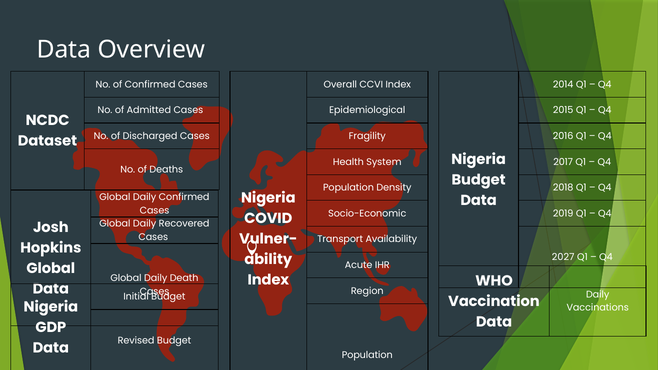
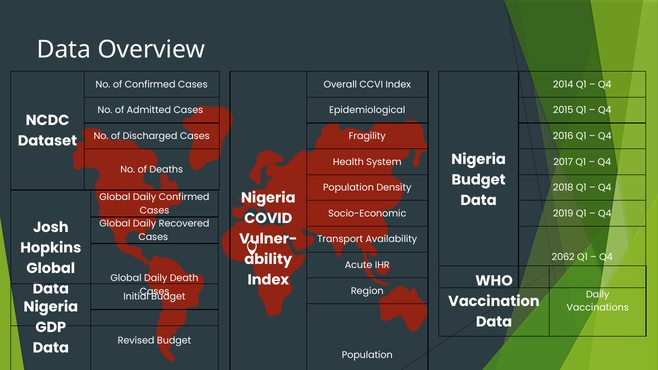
2027: 2027 -> 2062 (563, 257)
